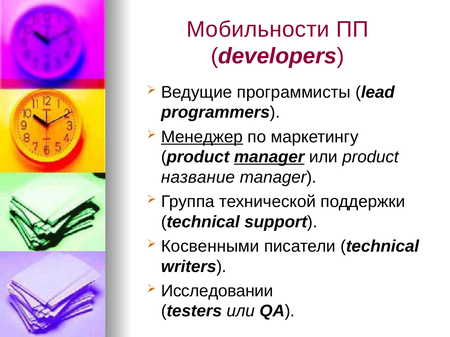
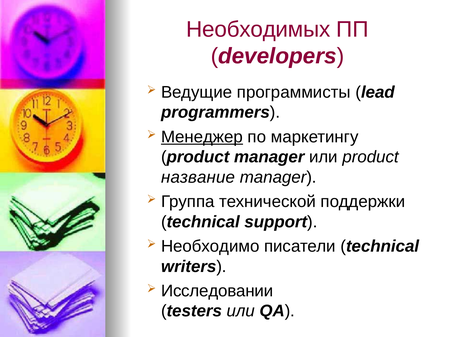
Мобильности: Мобильности -> Необходимых (258, 29)
manager underline: present -> none (269, 157)
Косвенными: Косвенными -> Необходимо (210, 247)
